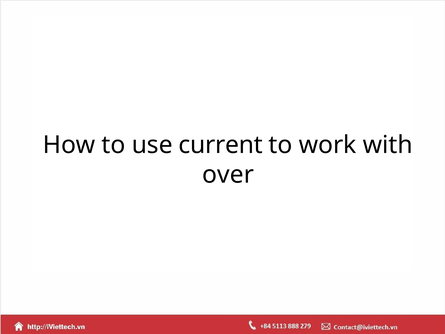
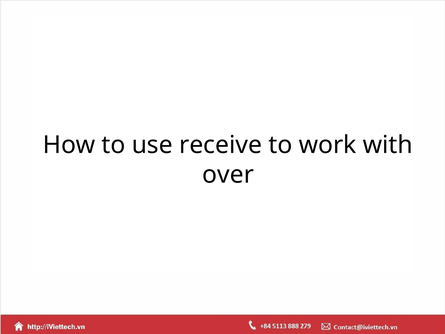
current: current -> receive (221, 145)
